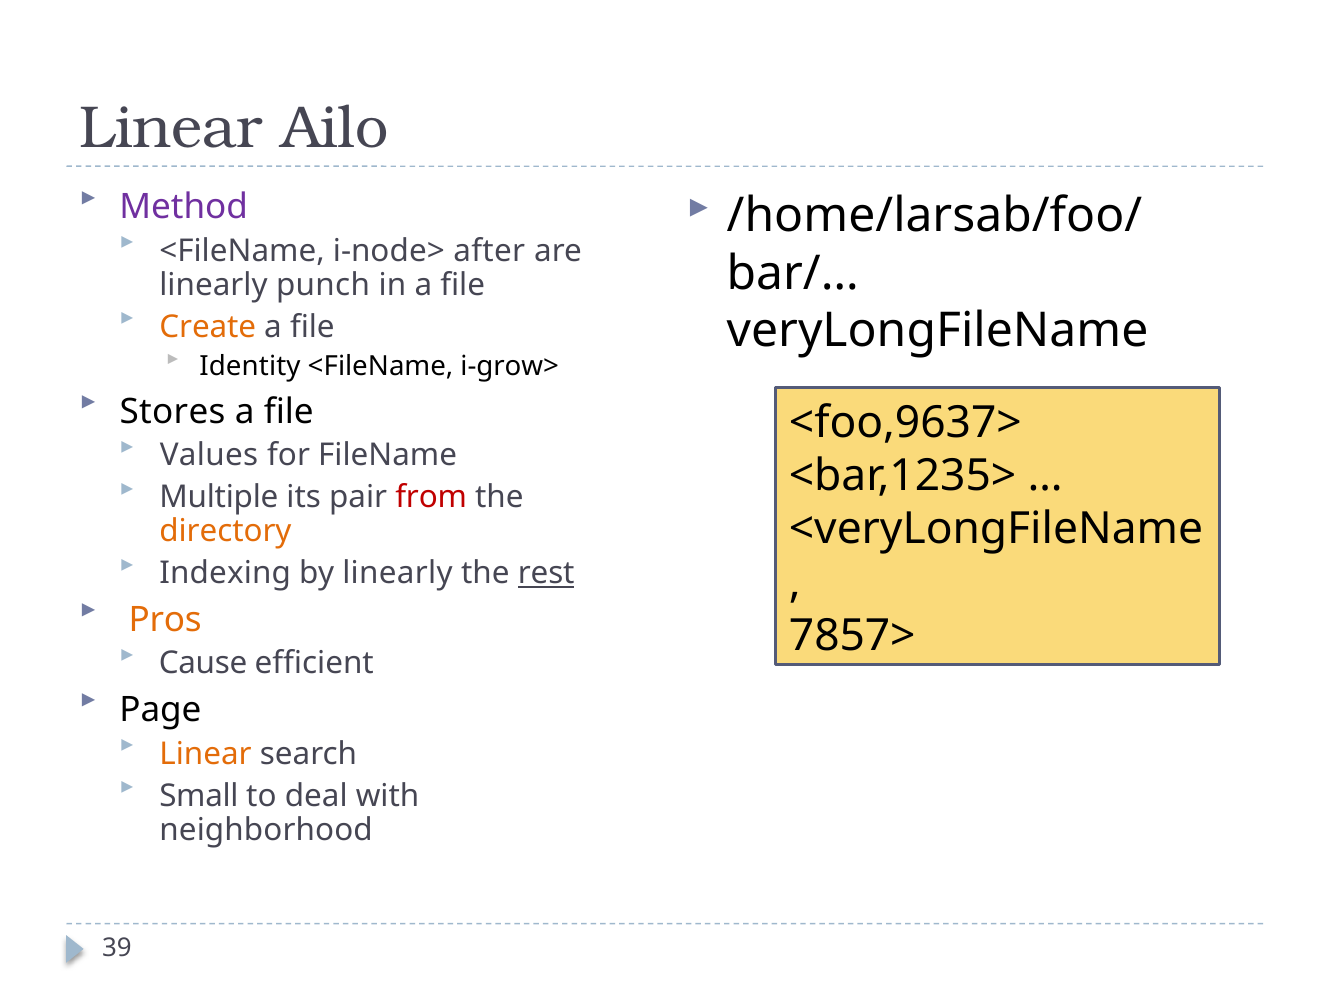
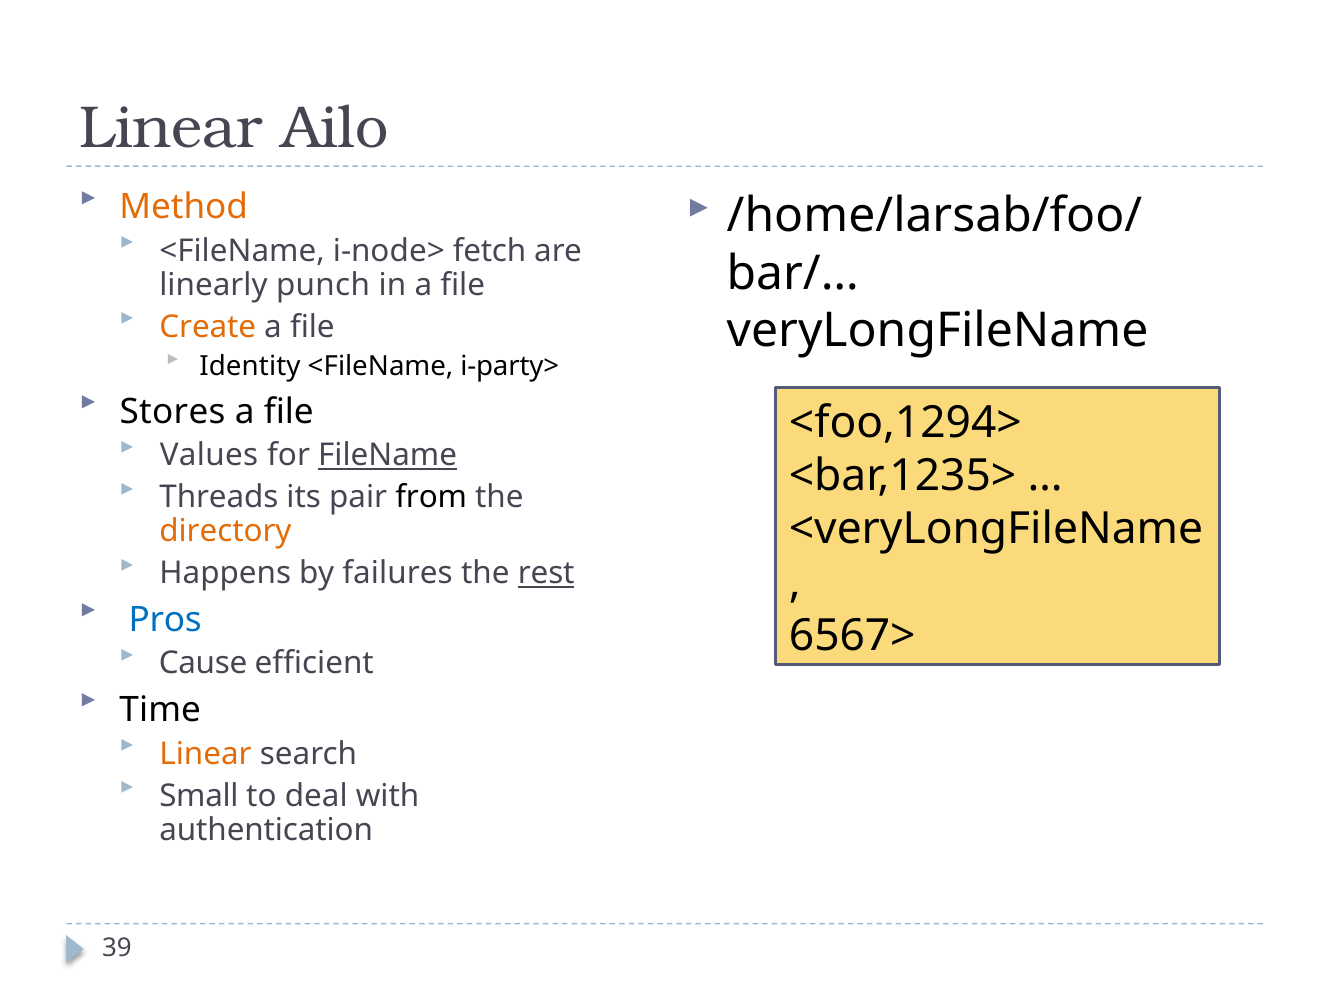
Method colour: purple -> orange (184, 207)
after: after -> fetch (490, 251)
i-grow>: i-grow> -> i-party> (510, 367)
<foo,9637>: <foo,9637> -> <foo,1294> (905, 423)
FileName underline: none -> present (388, 456)
Multiple: Multiple -> Threads (219, 498)
from colour: red -> black (431, 498)
Indexing: Indexing -> Happens (225, 574)
by linearly: linearly -> failures (398, 574)
Pros colour: orange -> blue (165, 620)
7857>: 7857> -> 6567> (852, 636)
Page: Page -> Time (160, 710)
neighborhood: neighborhood -> authentication (266, 830)
